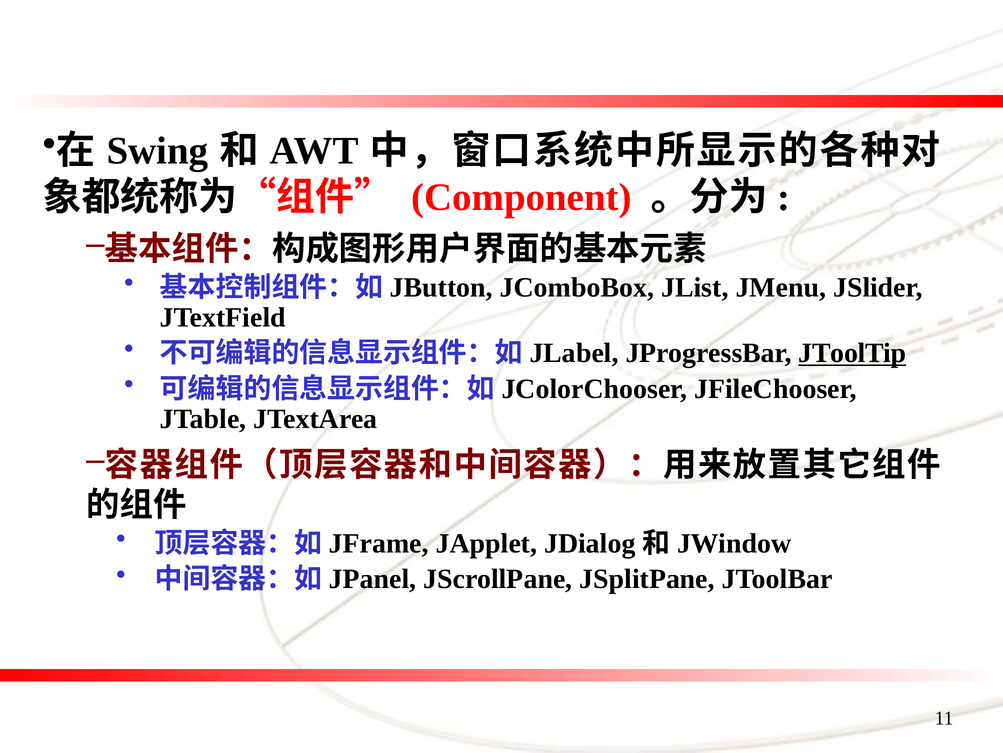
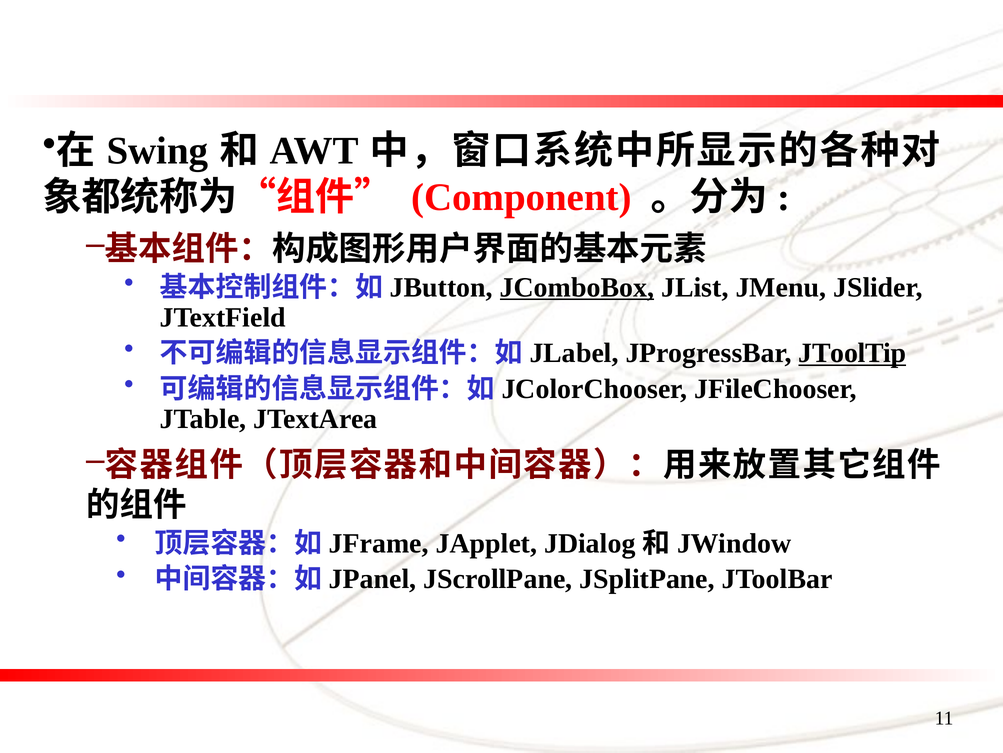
JComboBox underline: none -> present (577, 287)
